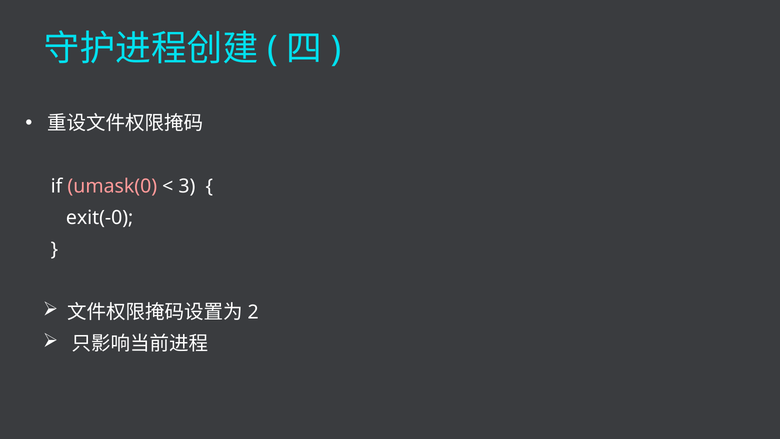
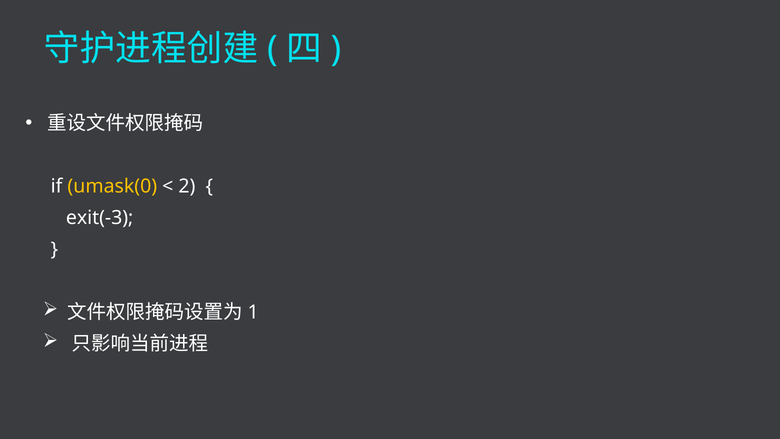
umask(0 colour: pink -> yellow (112, 186)
3: 3 -> 2 (187, 186)
exit(-0: exit(-0 -> exit(-3 (100, 218)
2: 2 -> 1 (253, 312)
